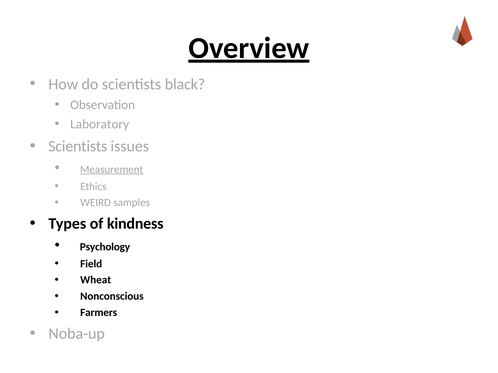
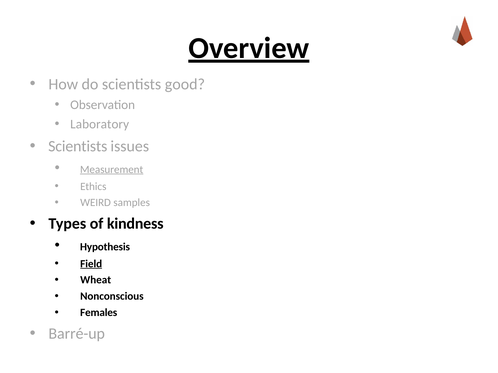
black: black -> good (185, 84)
Psychology: Psychology -> Hypothesis (105, 247)
Field underline: none -> present (91, 264)
Farmers: Farmers -> Females (99, 313)
Noba-up: Noba-up -> Barré-up (77, 334)
